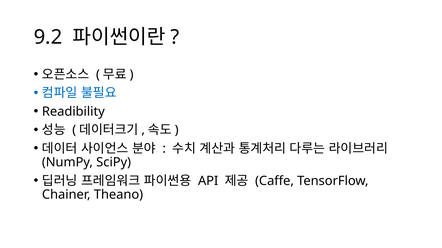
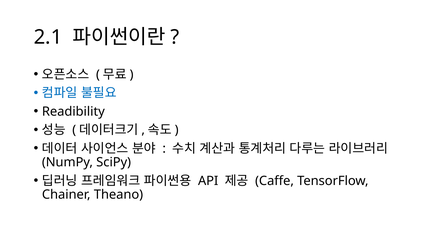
9.2: 9.2 -> 2.1 (48, 37)
